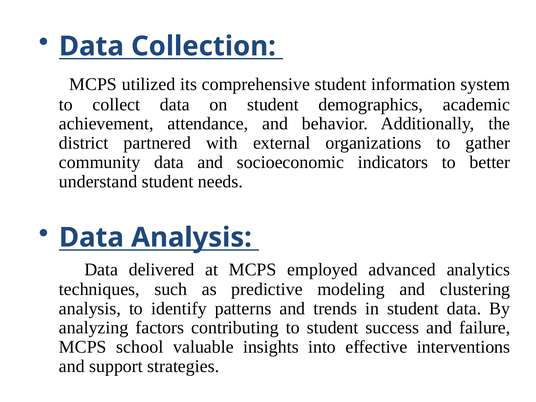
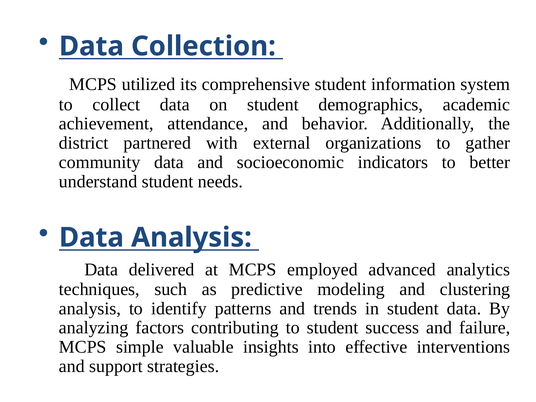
school: school -> simple (140, 347)
